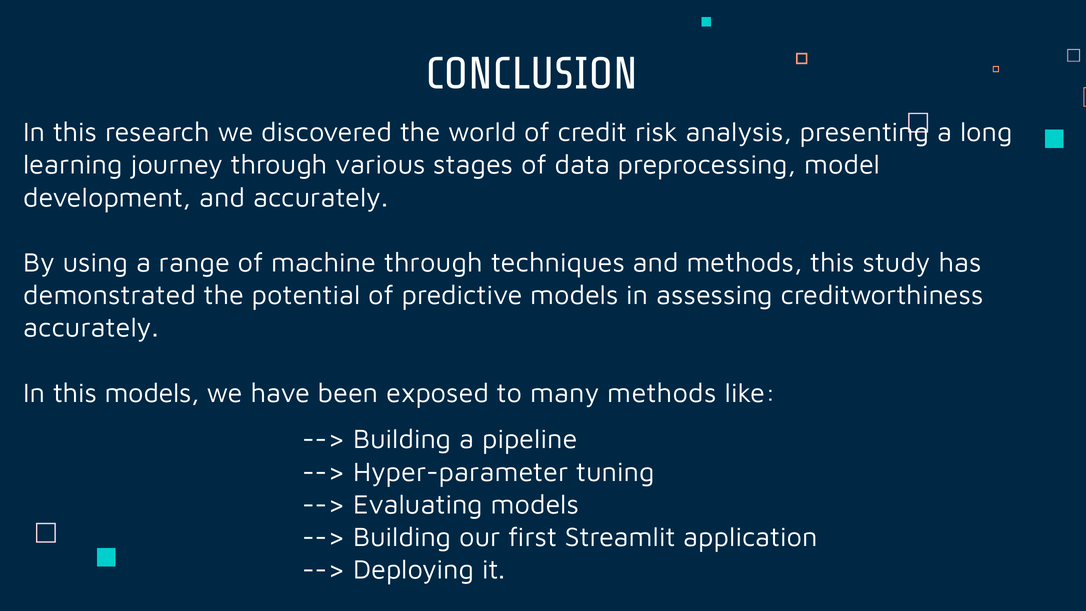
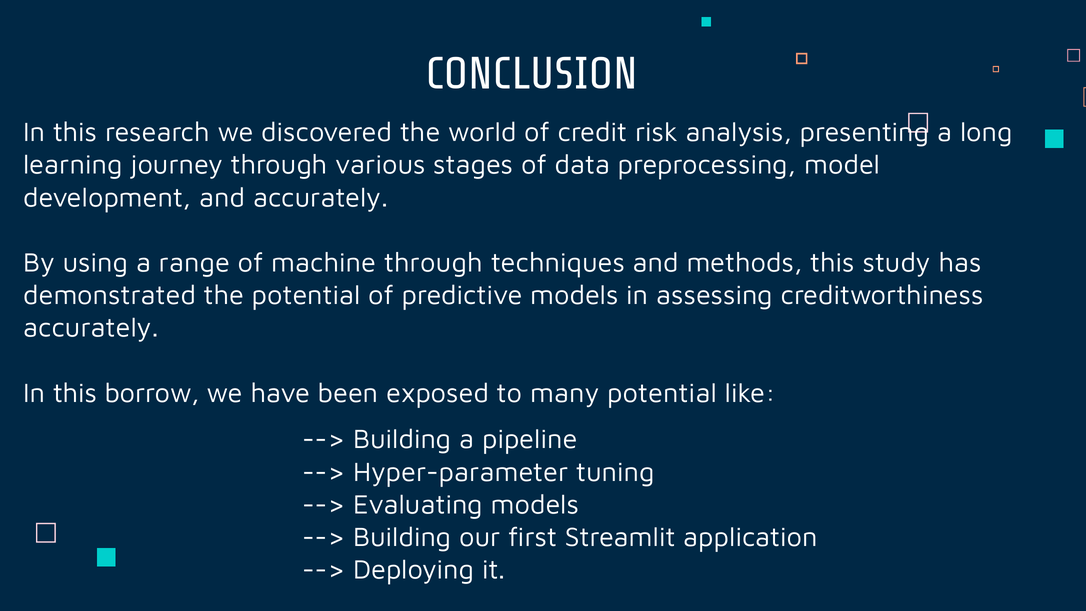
this models: models -> borrow (152, 393)
many methods: methods -> potential (662, 393)
